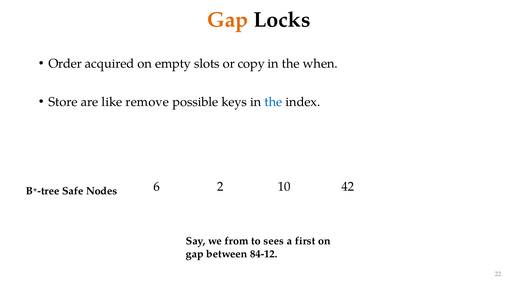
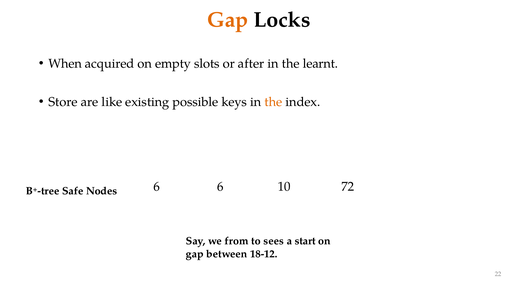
Order: Order -> When (65, 64)
copy: copy -> after (251, 64)
when: when -> learnt (320, 64)
remove: remove -> existing (147, 102)
the colour: blue -> orange (273, 102)
6 2: 2 -> 6 (220, 187)
42: 42 -> 72 (348, 187)
first: first -> start (305, 242)
84-12: 84-12 -> 18-12 (264, 254)
